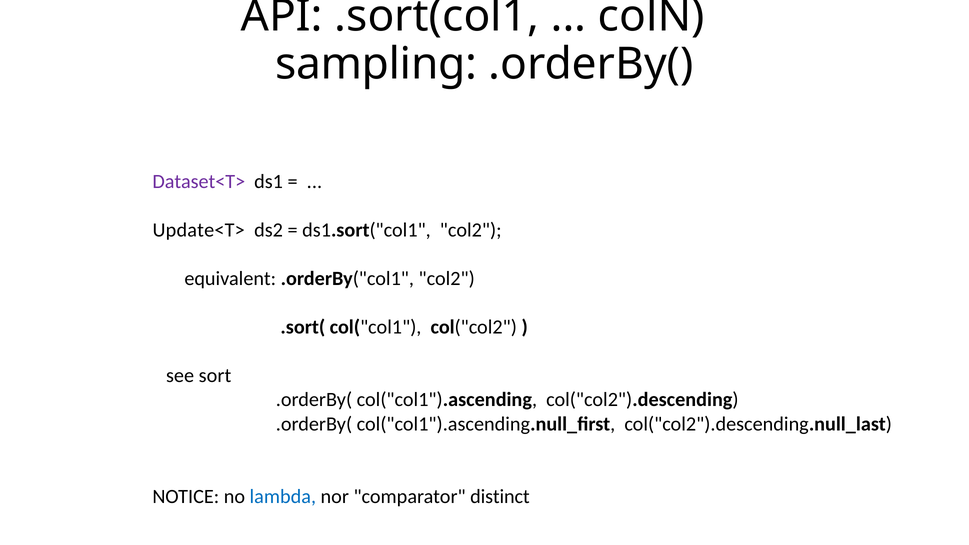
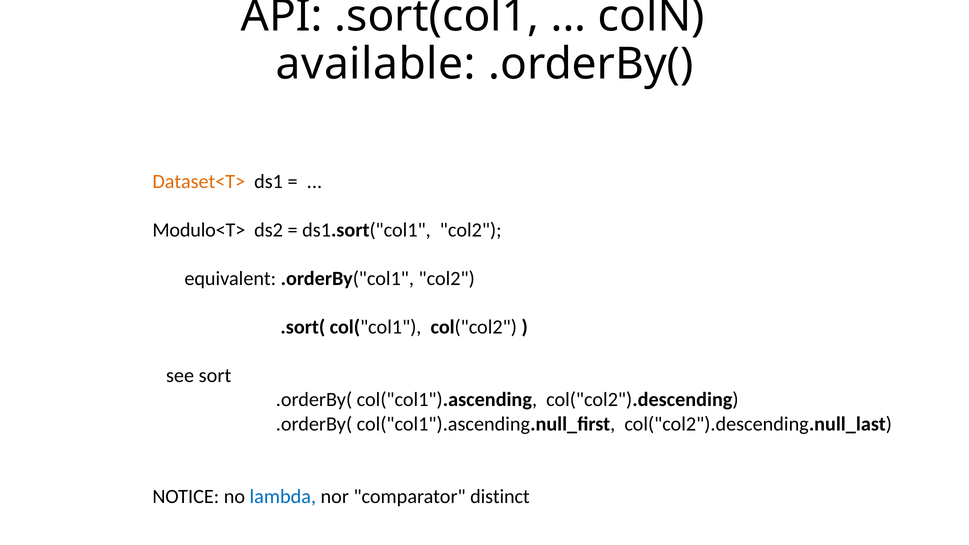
sampling: sampling -> available (376, 64)
Dataset<T> colour: purple -> orange (199, 182)
Update<T>: Update<T> -> Modulo<T> (199, 230)
